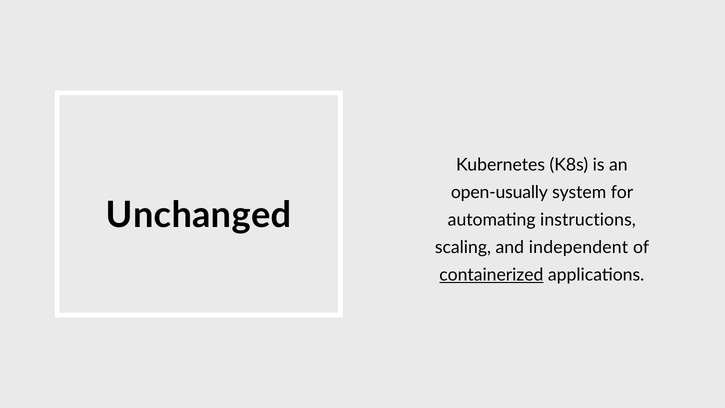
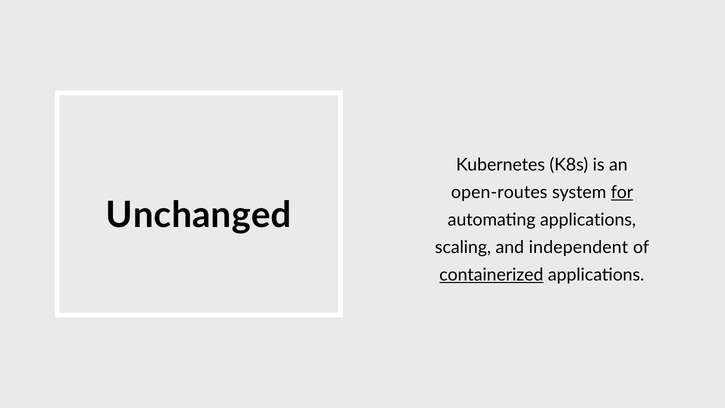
open-usually: open-usually -> open-routes (499, 192)
for underline: none -> present (622, 192)
automating instructions: instructions -> applications (588, 220)
